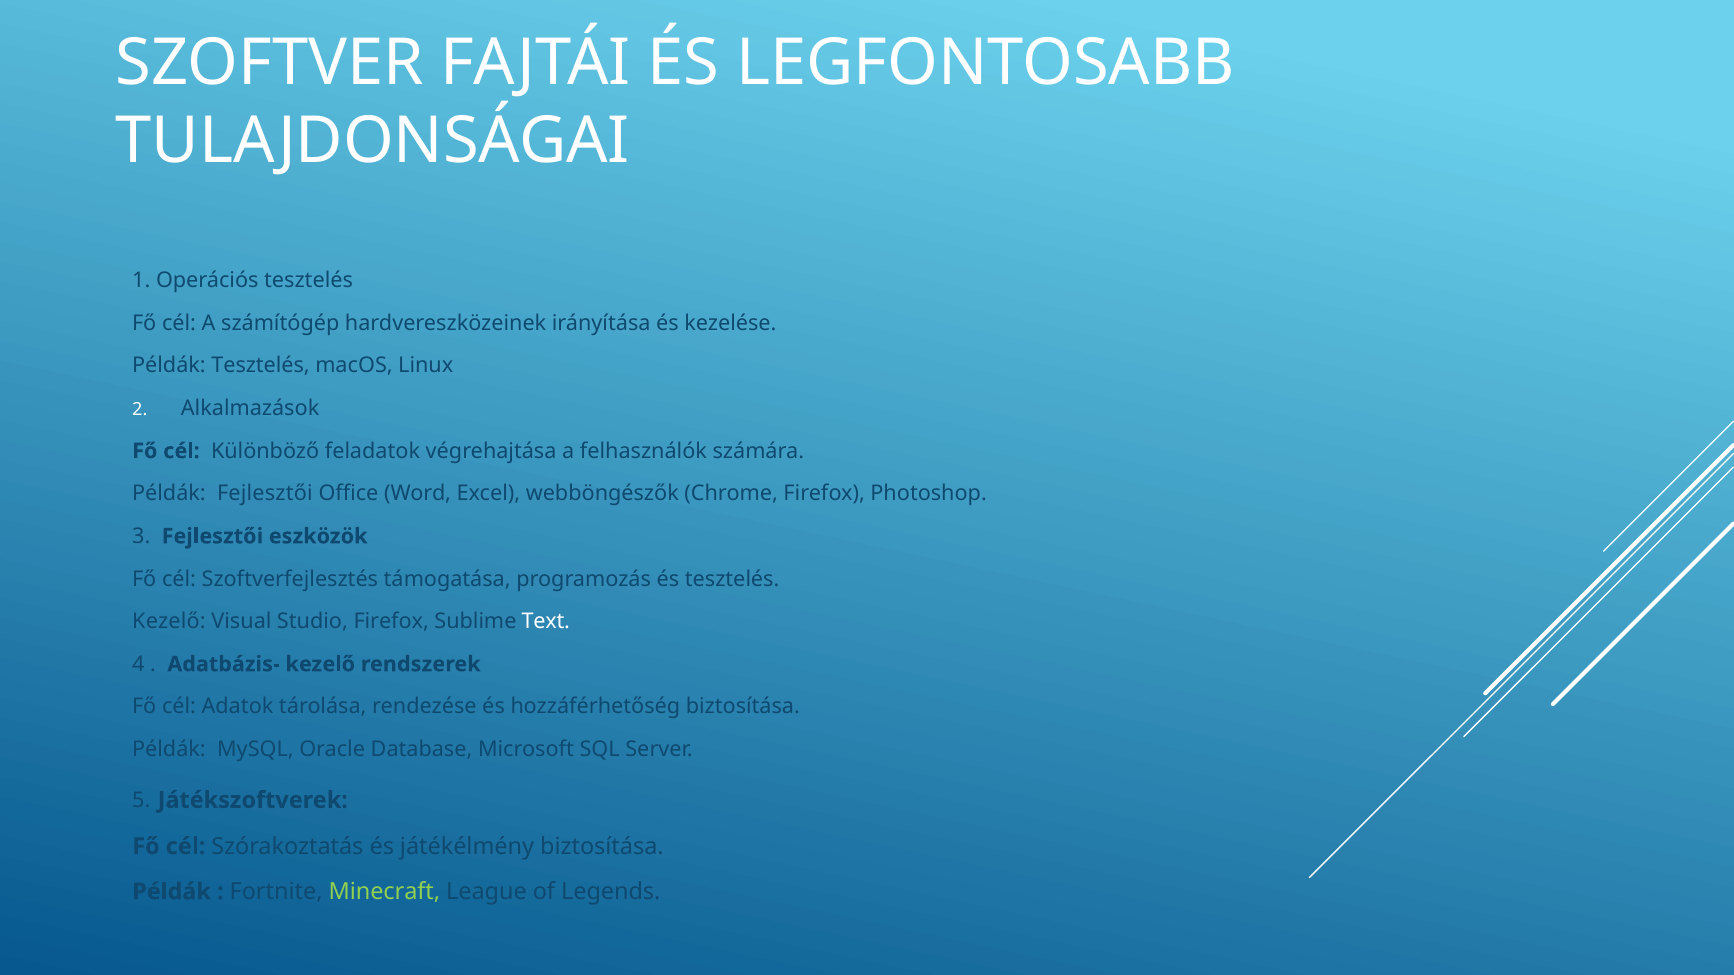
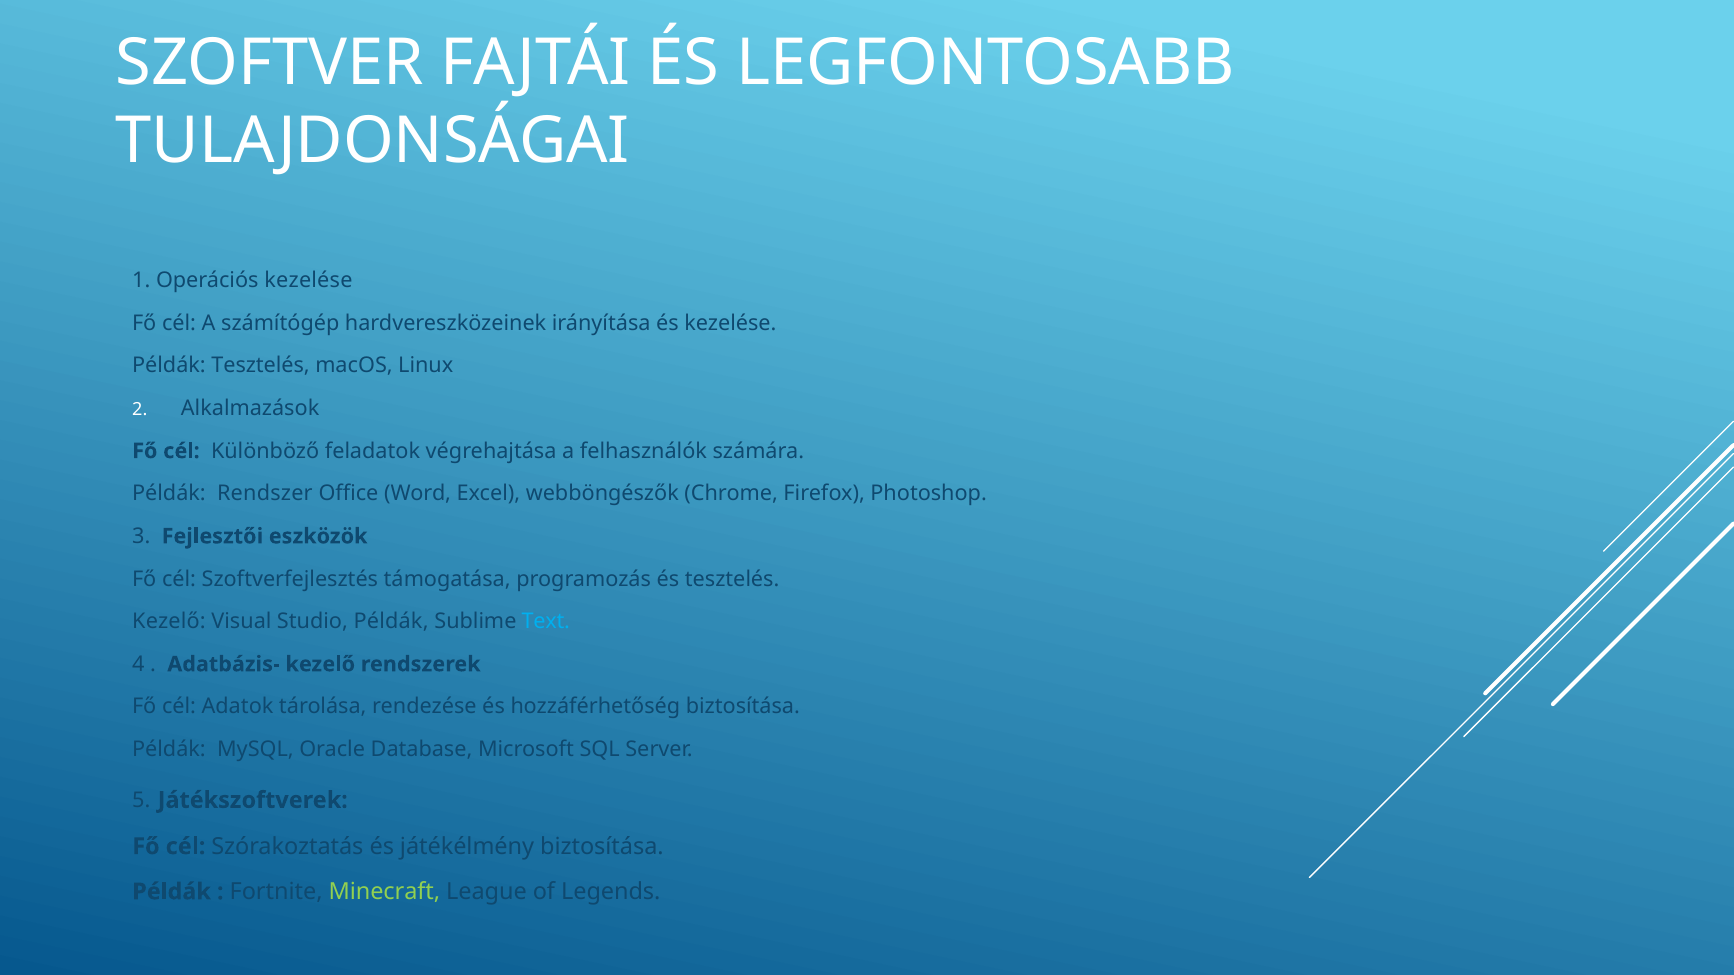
Operációs tesztelés: tesztelés -> kezelése (308, 281)
Példák Fejlesztői: Fejlesztői -> Rendszer (265, 494)
Studio Firefox: Firefox -> Példák (391, 622)
Text colour: white -> light blue (546, 622)
